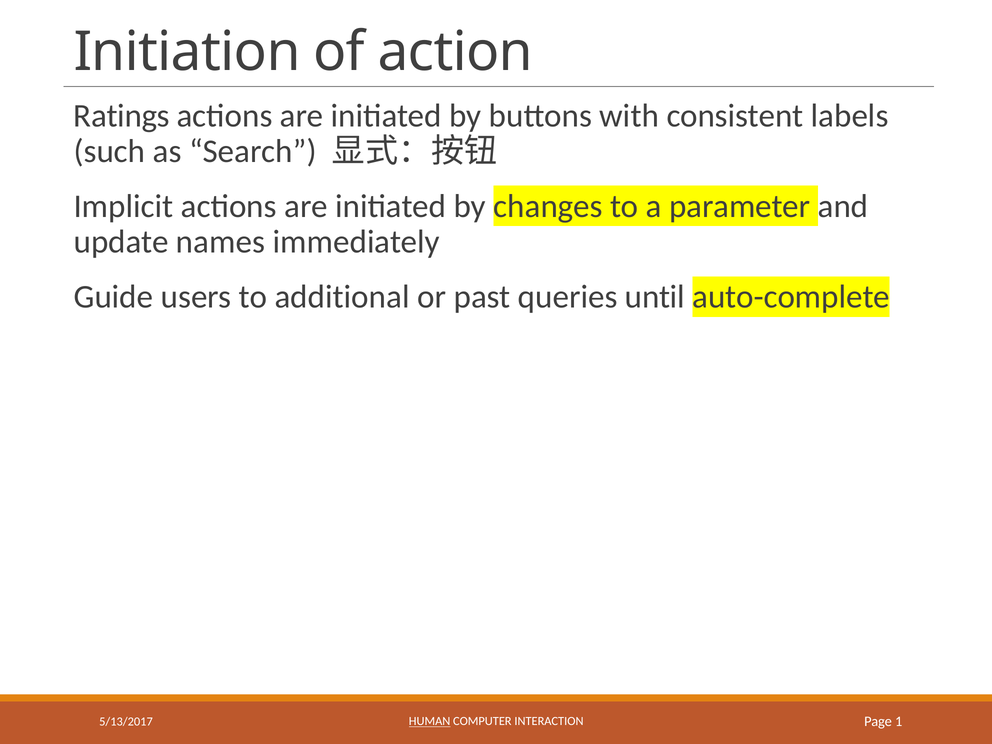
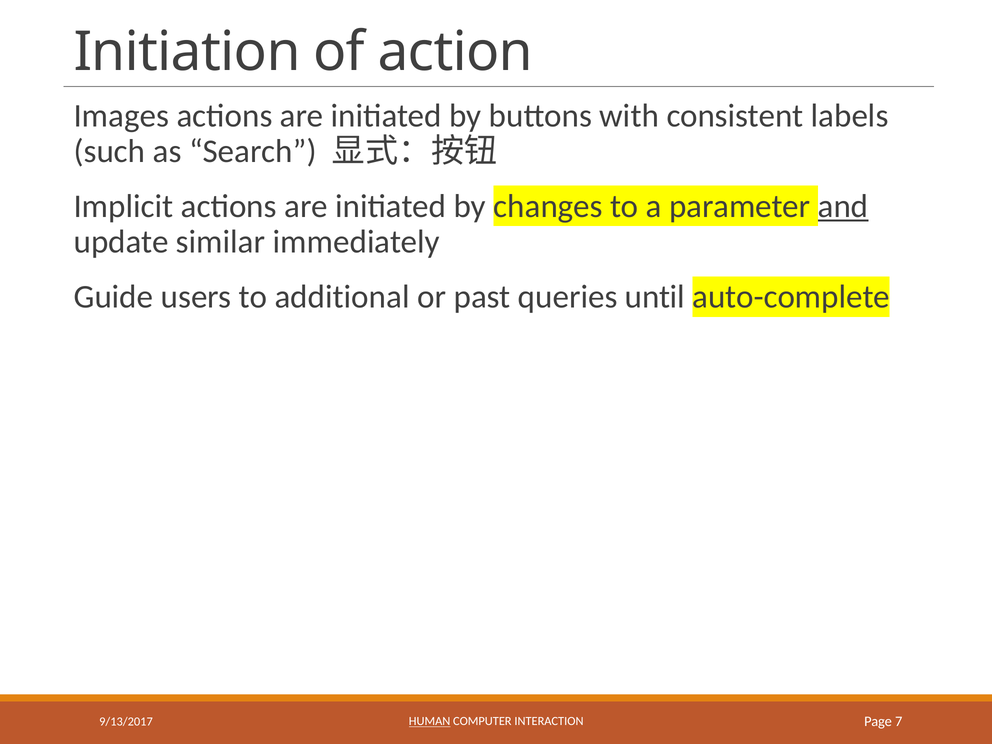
Ratings: Ratings -> Images (121, 116)
and underline: none -> present (843, 206)
names: names -> similar (221, 242)
5/13/2017: 5/13/2017 -> 9/13/2017 (126, 721)
1: 1 -> 7 (899, 722)
